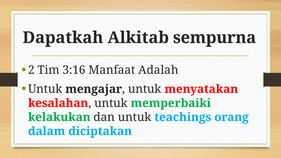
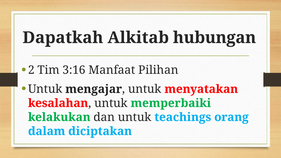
sempurna: sempurna -> hubungan (215, 38)
Adalah: Adalah -> Pilihan (158, 70)
